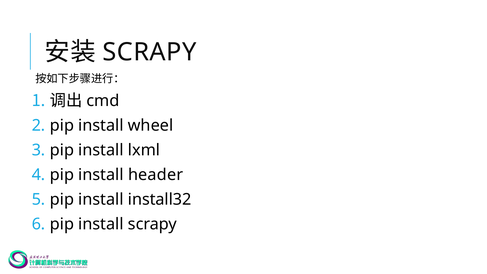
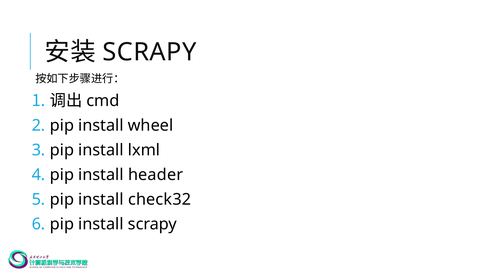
install32: install32 -> check32 (160, 199)
